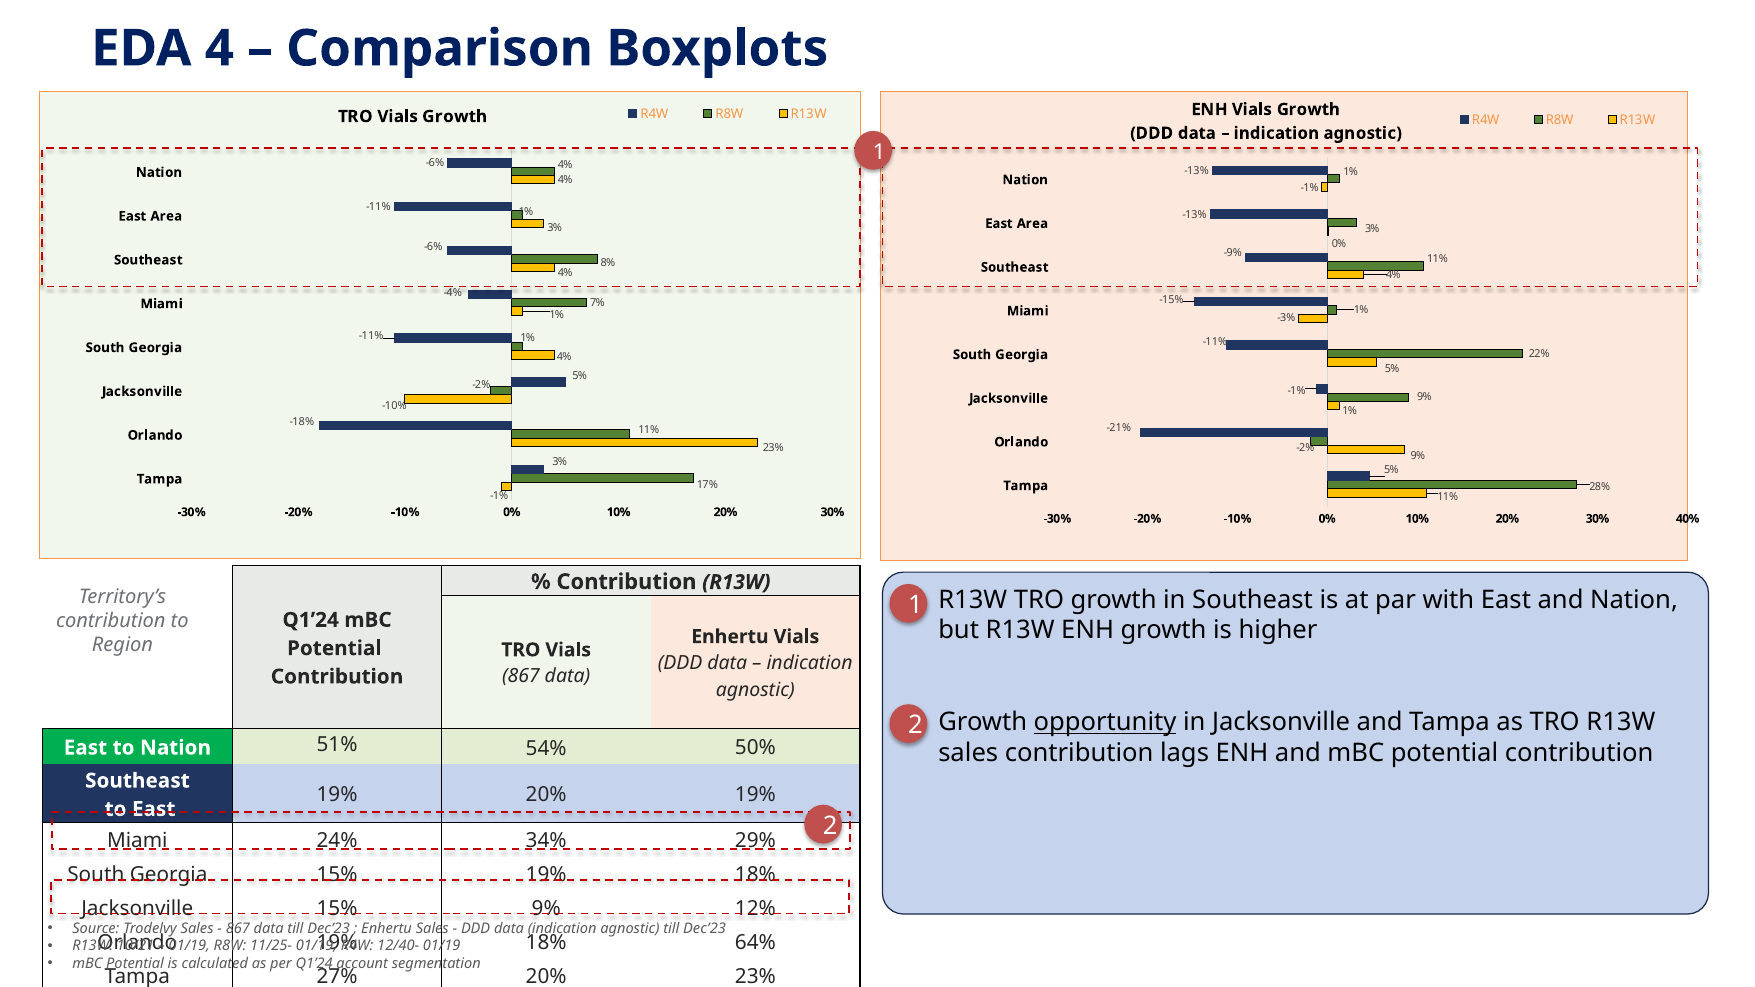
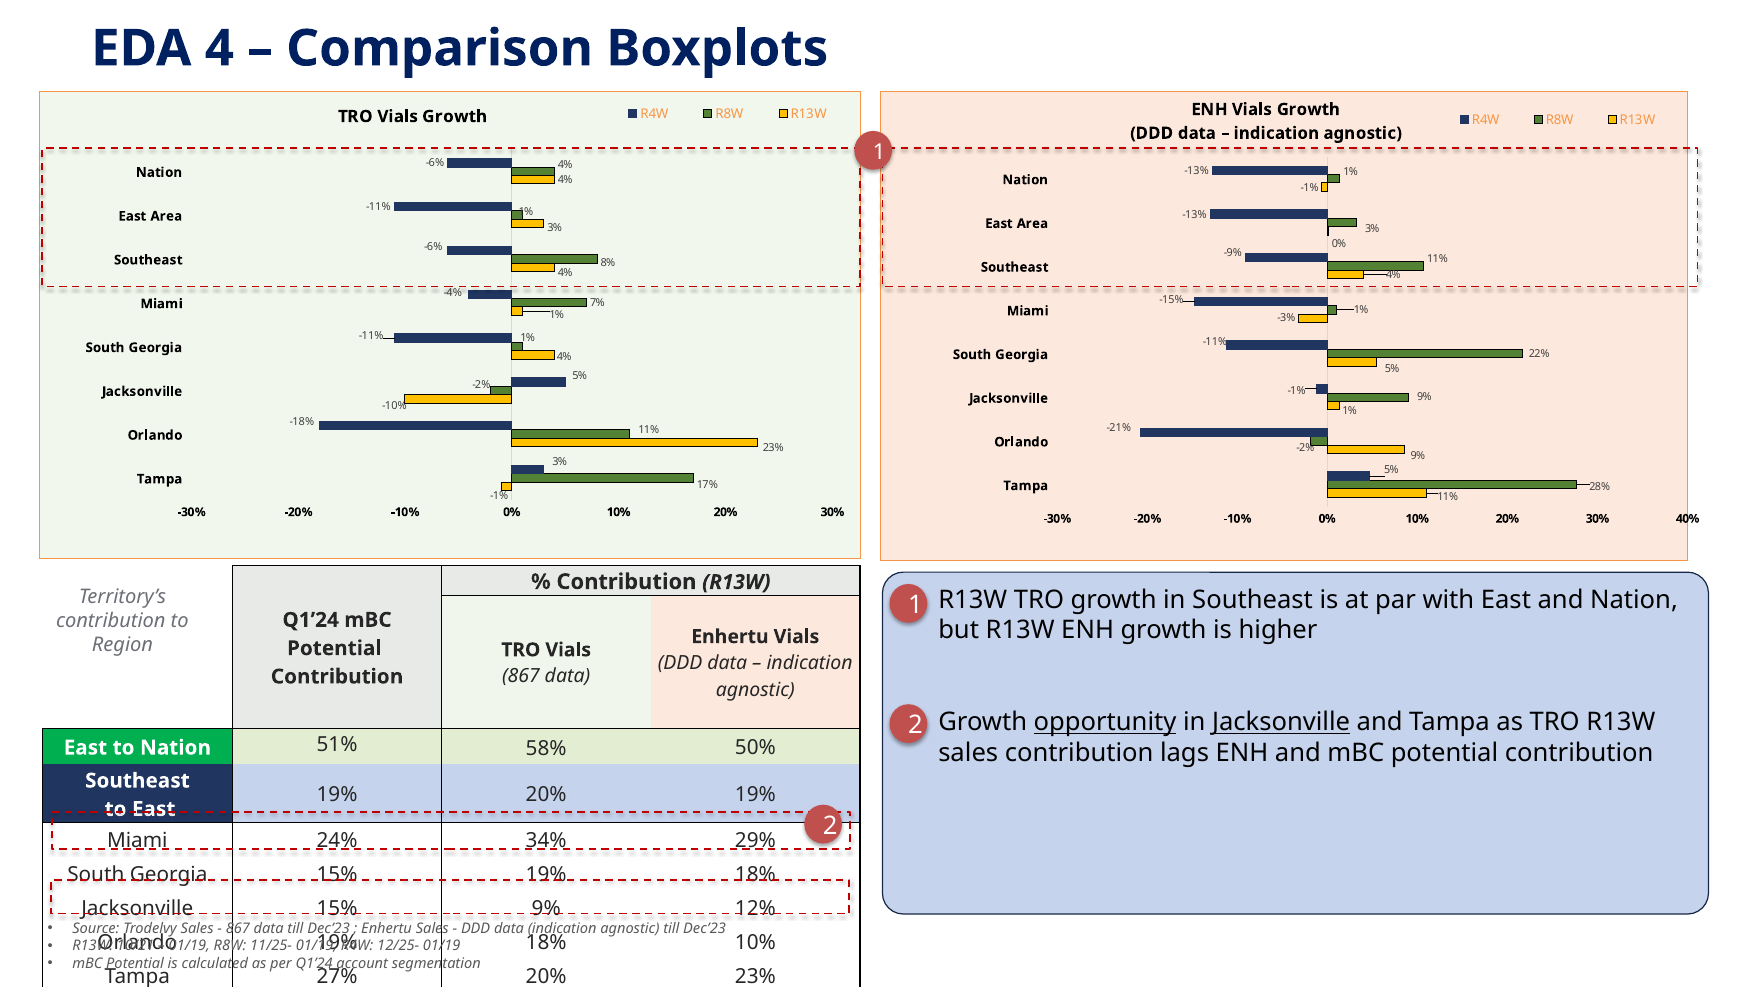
Jacksonville underline: none -> present (1281, 723)
54%: 54% -> 58% (546, 748)
18% 64%: 64% -> 10% (755, 943)
12/40-: 12/40- -> 12/25- (398, 946)
